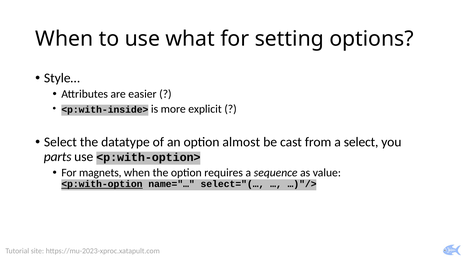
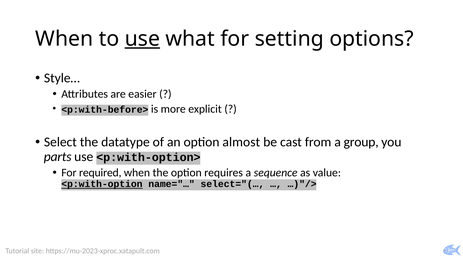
use underline: none -> present (142, 39)
<p:with-inside>: <p:with-inside> -> <p:with-before> (105, 110)
a select: select -> group (361, 142)
magnets: magnets -> required (100, 173)
